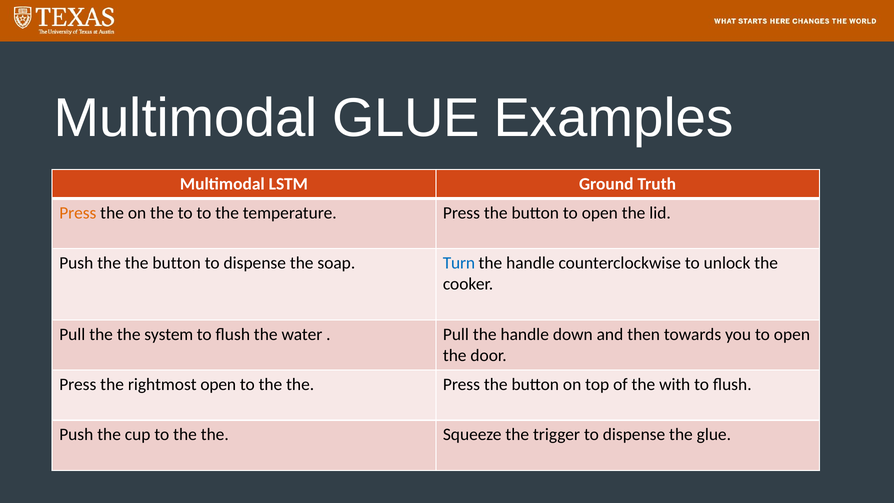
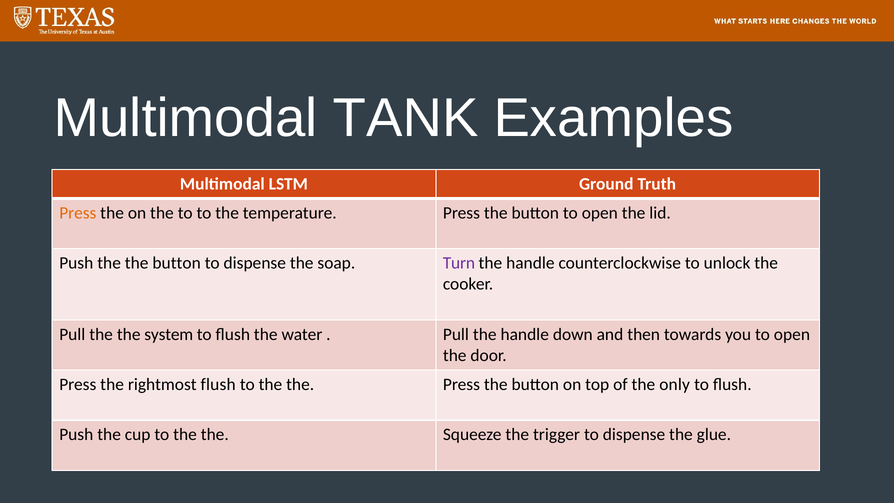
Multimodal GLUE: GLUE -> TANK (406, 118)
Turn colour: blue -> purple (459, 263)
rightmost open: open -> flush (218, 384)
with: with -> only (675, 384)
